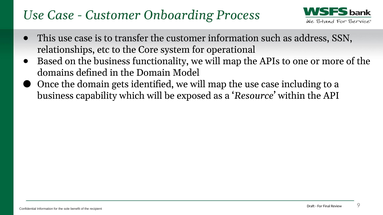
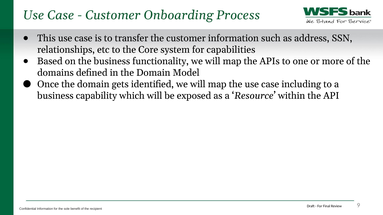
operational: operational -> capabilities (231, 50)
